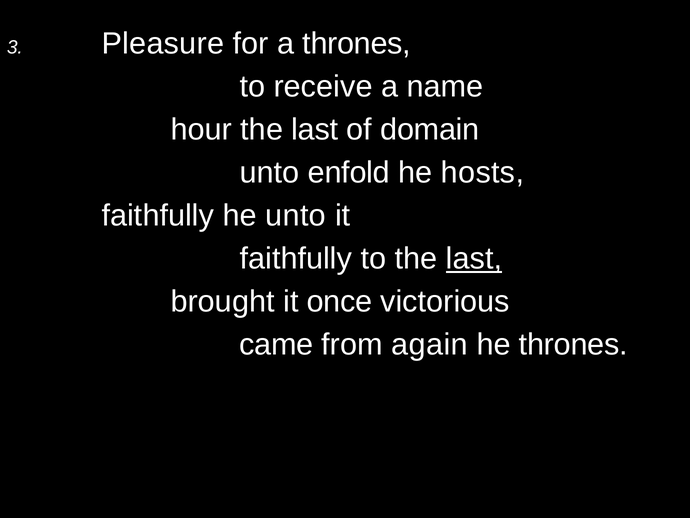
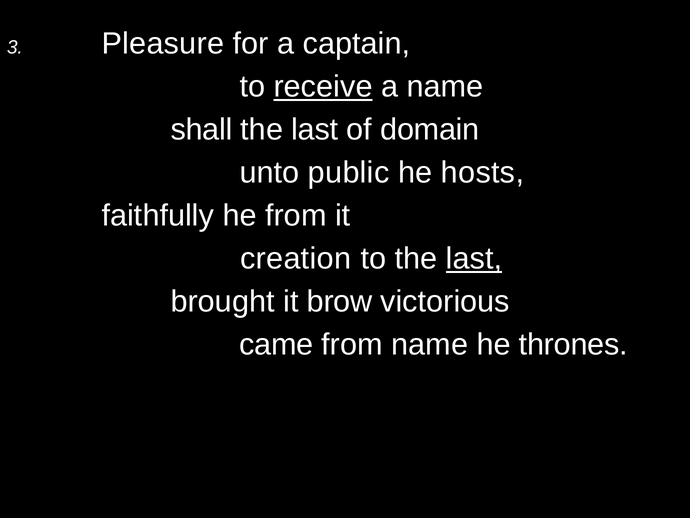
a thrones: thrones -> captain (357, 44)
receive underline: none -> present (323, 87)
hour: hour -> shall (201, 130)
enfold: enfold -> public (349, 172)
he unto: unto -> from (296, 215)
faithfully: faithfully -> creation (296, 258)
once: once -> brow (340, 301)
from again: again -> name (430, 344)
